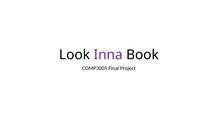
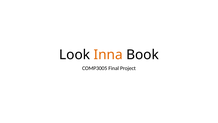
Inna colour: purple -> orange (108, 54)
